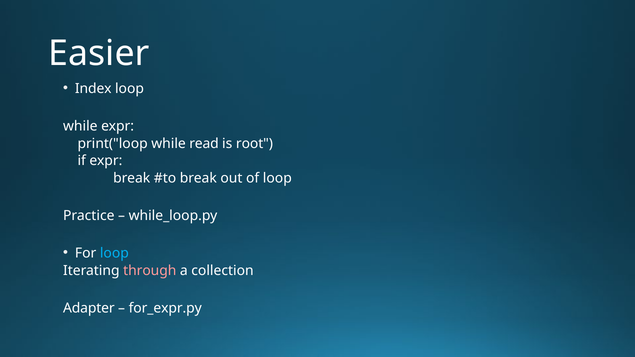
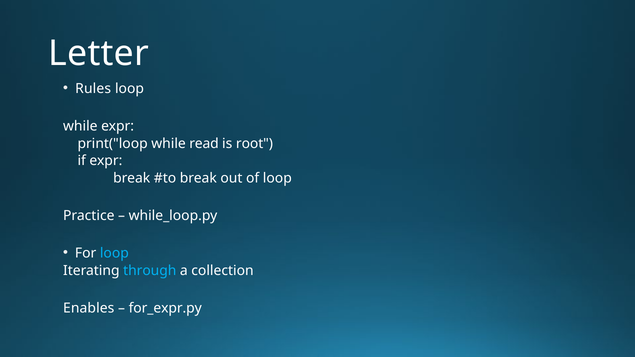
Easier: Easier -> Letter (99, 53)
Index: Index -> Rules (93, 89)
through colour: pink -> light blue (150, 271)
Adapter: Adapter -> Enables (89, 308)
